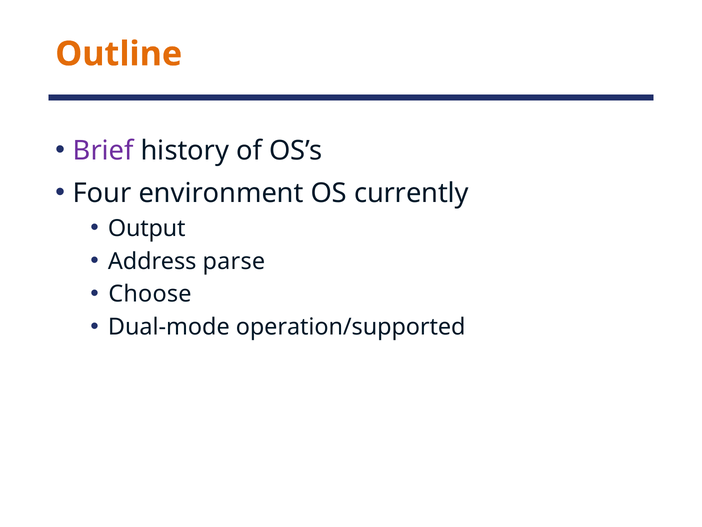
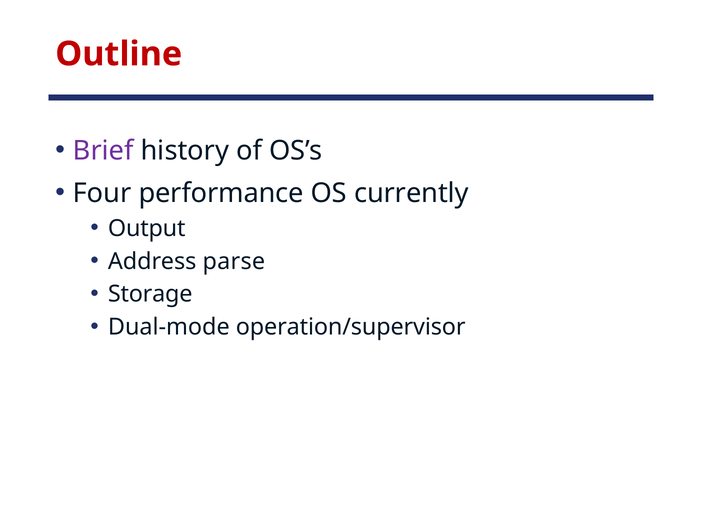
Outline colour: orange -> red (119, 54)
environment: environment -> performance (221, 193)
Choose: Choose -> Storage (150, 294)
operation/supported: operation/supported -> operation/supervisor (351, 327)
